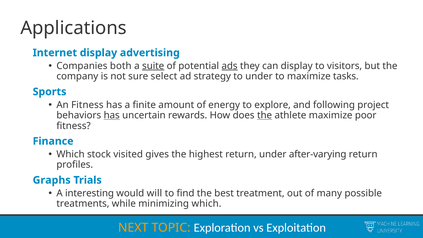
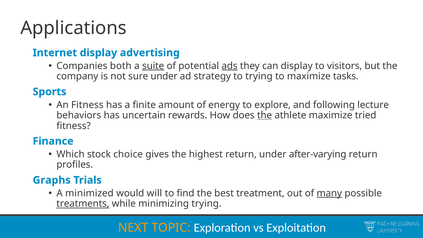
sure select: select -> under (164, 76)
to under: under -> trying (259, 76)
project: project -> lecture (373, 105)
has underline: present -> none (112, 115)
poor: poor -> tried (366, 115)
visited: visited -> choice (128, 154)
interesting: interesting -> minimized (89, 193)
many underline: none -> present (329, 193)
treatments underline: none -> present (83, 204)
minimizing which: which -> trying (206, 204)
